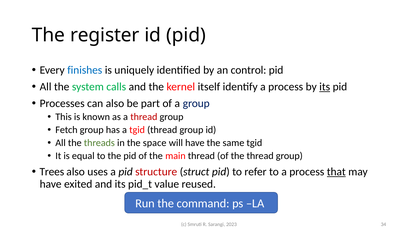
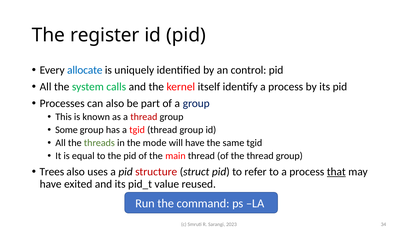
finishes: finishes -> allocate (85, 70)
its underline: present -> none (325, 87)
Fetch: Fetch -> Some (66, 130)
space: space -> mode (155, 143)
